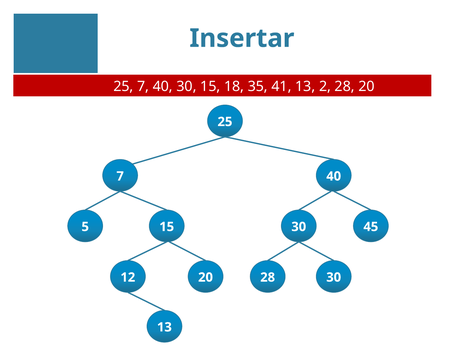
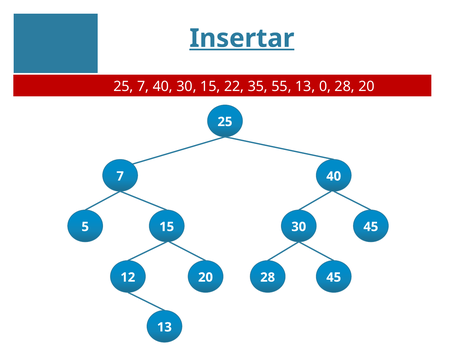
Insertar underline: none -> present (242, 38)
18: 18 -> 22 (234, 86)
41: 41 -> 55 (282, 86)
2: 2 -> 0 (325, 86)
28 30: 30 -> 45 (334, 277)
